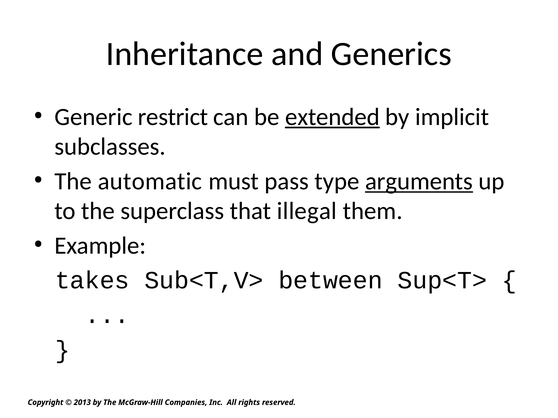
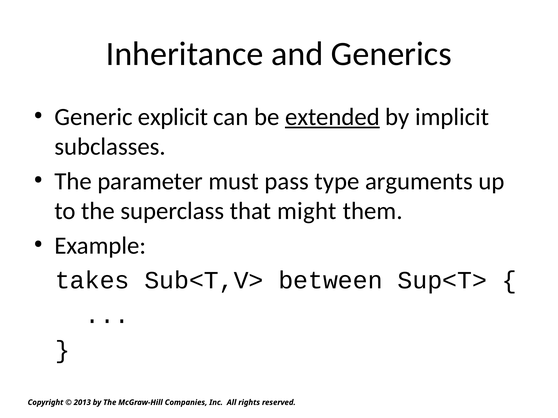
restrict: restrict -> explicit (173, 117)
automatic: automatic -> parameter (150, 182)
arguments underline: present -> none (419, 182)
illegal: illegal -> might (307, 211)
